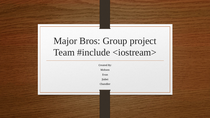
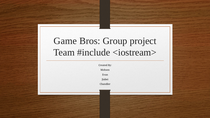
Major: Major -> Game (65, 41)
